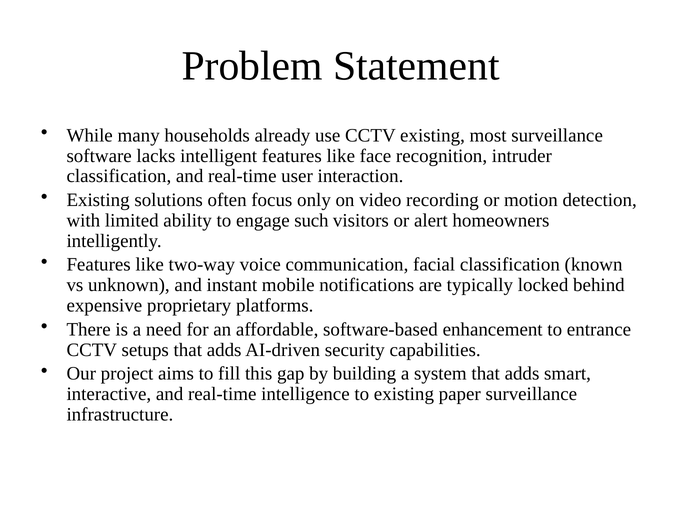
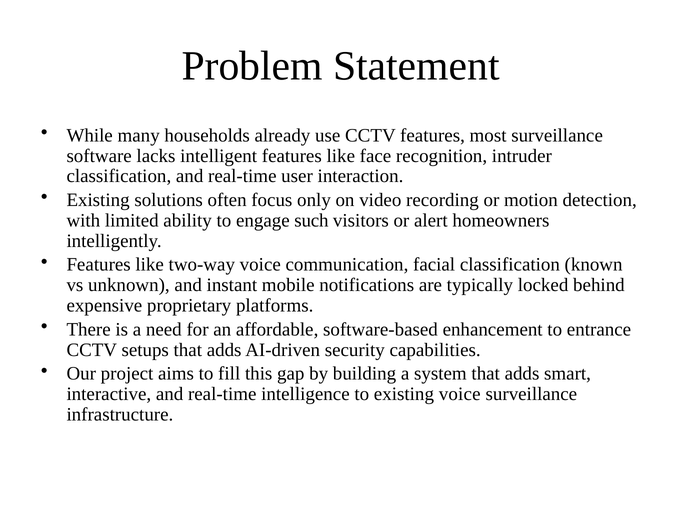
CCTV existing: existing -> features (433, 135)
existing paper: paper -> voice (460, 395)
